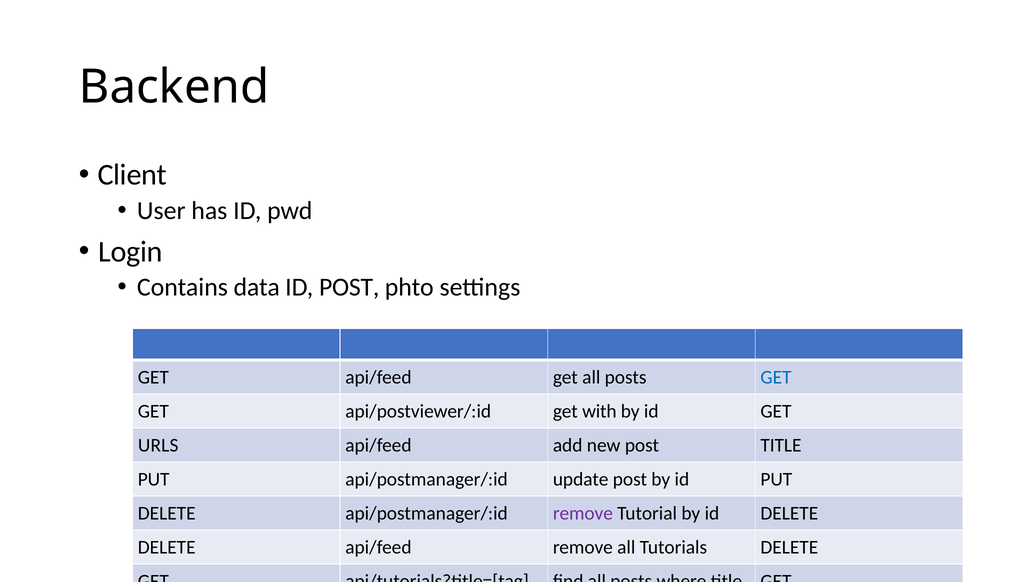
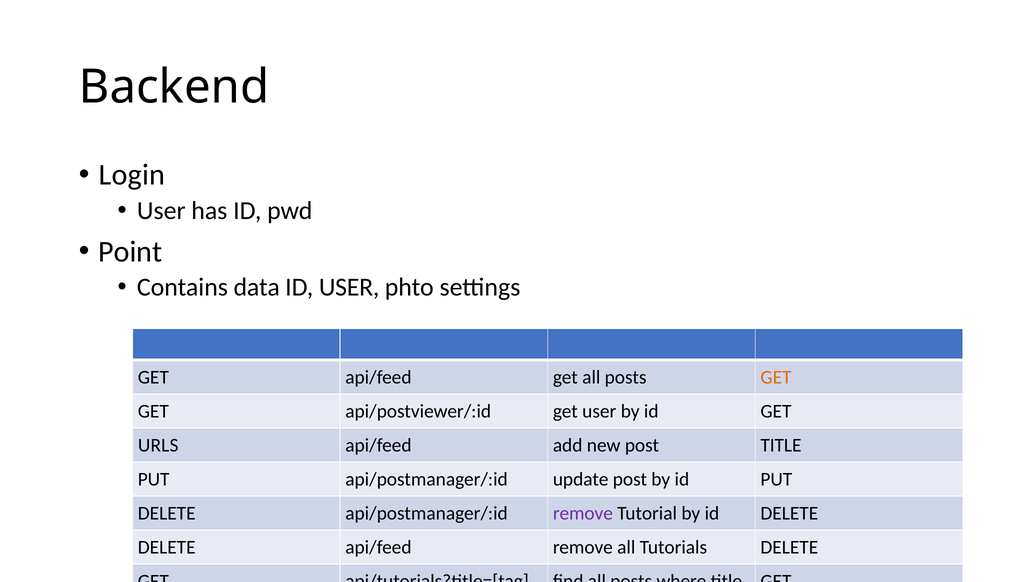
Client: Client -> Login (132, 175)
Login: Login -> Point (130, 251)
ID POST: POST -> USER (349, 287)
GET colour: blue -> orange (776, 377)
get with: with -> user (599, 411)
